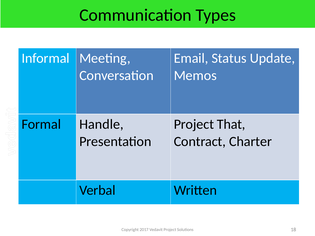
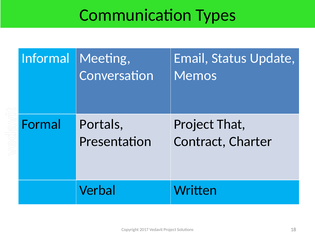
Handle: Handle -> Portals (101, 124)
